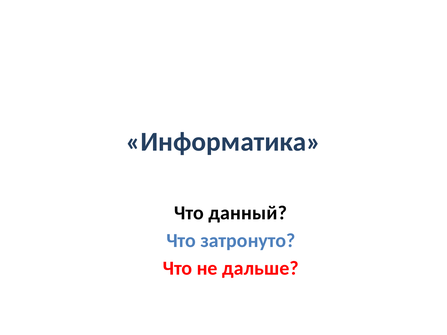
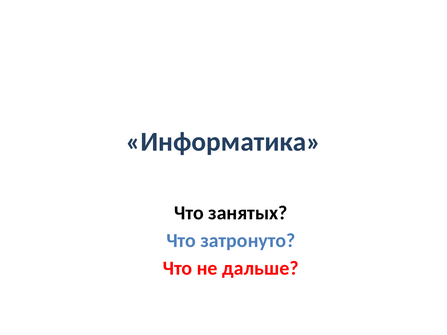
данный: данный -> занятых (248, 213)
